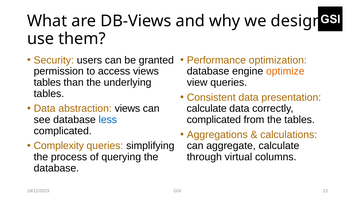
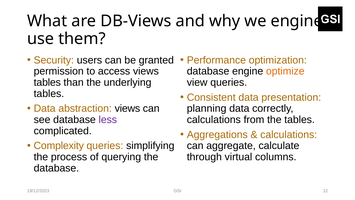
we design: design -> engine (297, 21)
calculate: calculate -> planning (207, 108)
less colour: blue -> purple (108, 120)
complicated: complicated -> calculations (214, 120)
